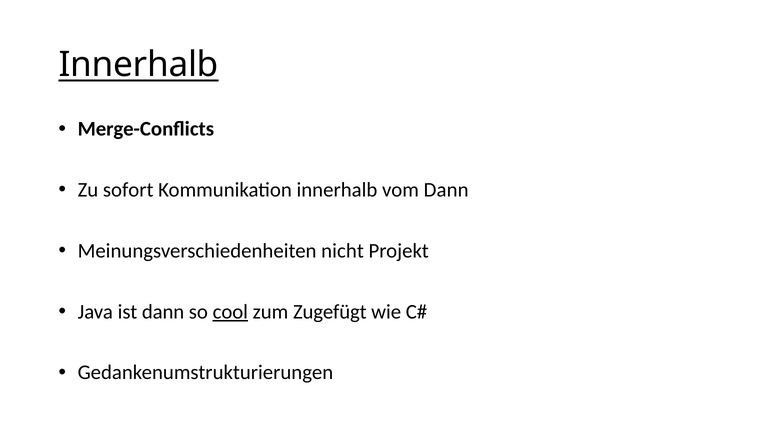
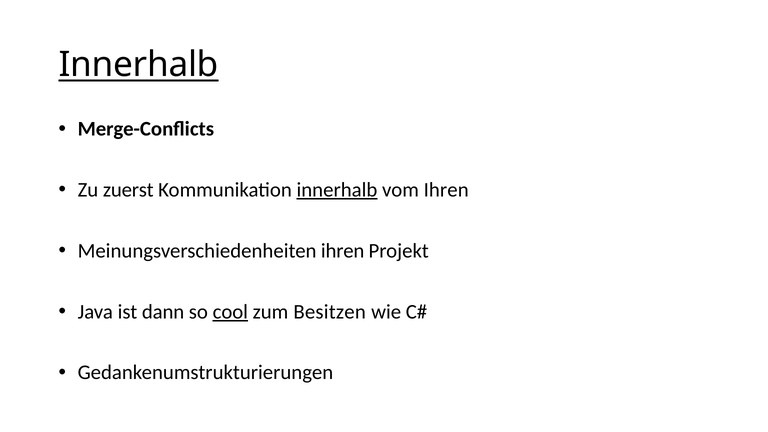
sofort: sofort -> zuerst (128, 190)
innerhalb underline: none -> present (337, 190)
vom Dann: Dann -> Ihren (446, 190)
Meinungsverschiedenheiten nicht: nicht -> ihren (343, 251)
Zugefügt: Zugefügt -> Besitzen (330, 312)
